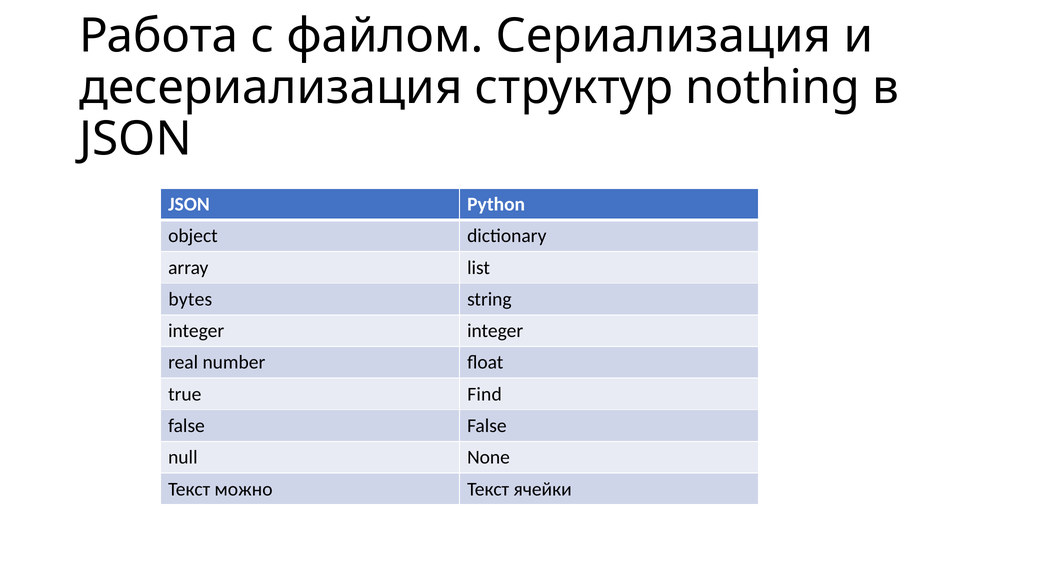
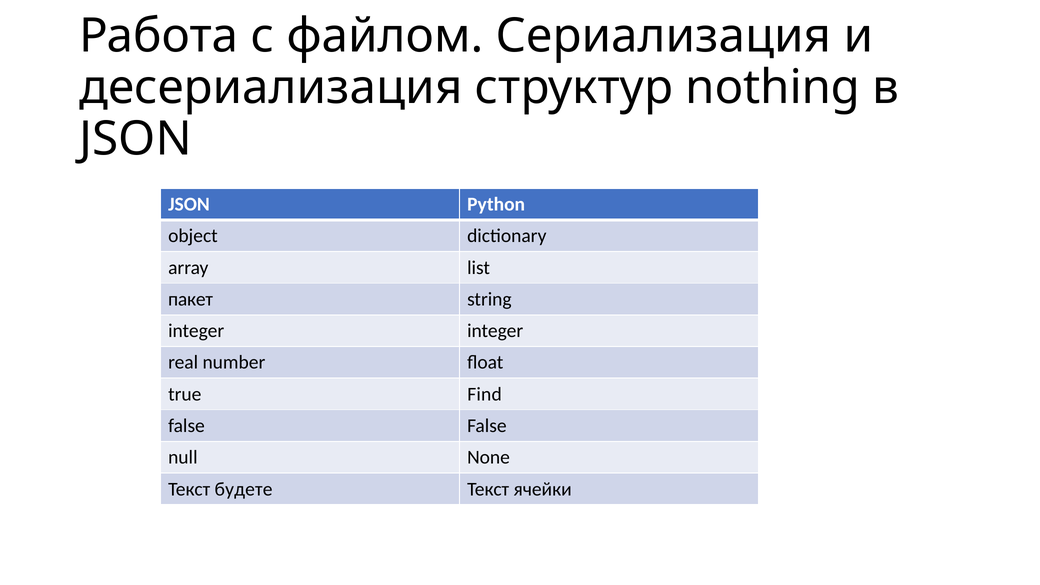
bytes: bytes -> пакет (191, 299)
можно: можно -> будете (244, 489)
